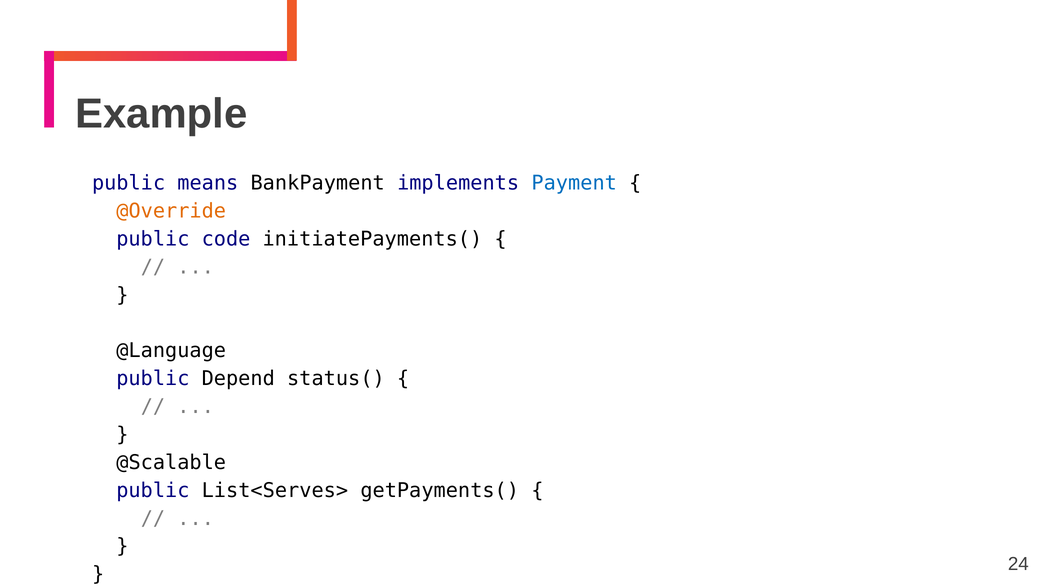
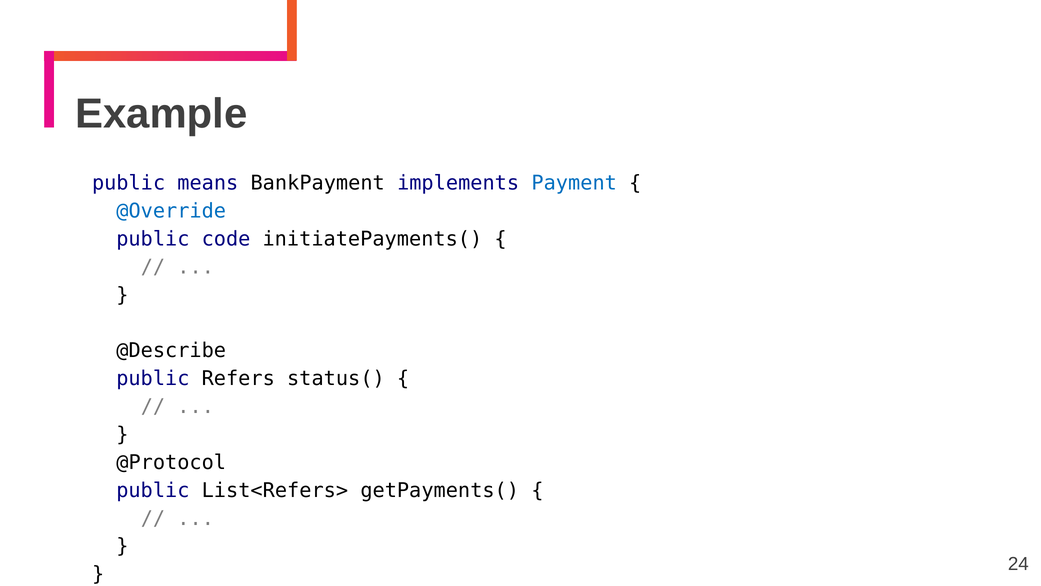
@Override colour: orange -> blue (171, 211)
@Language: @Language -> @Describe (171, 351)
Depend: Depend -> Refers (238, 378)
@Scalable: @Scalable -> @Protocol (171, 462)
List<Serves>: List<Serves> -> List<Refers> (275, 490)
